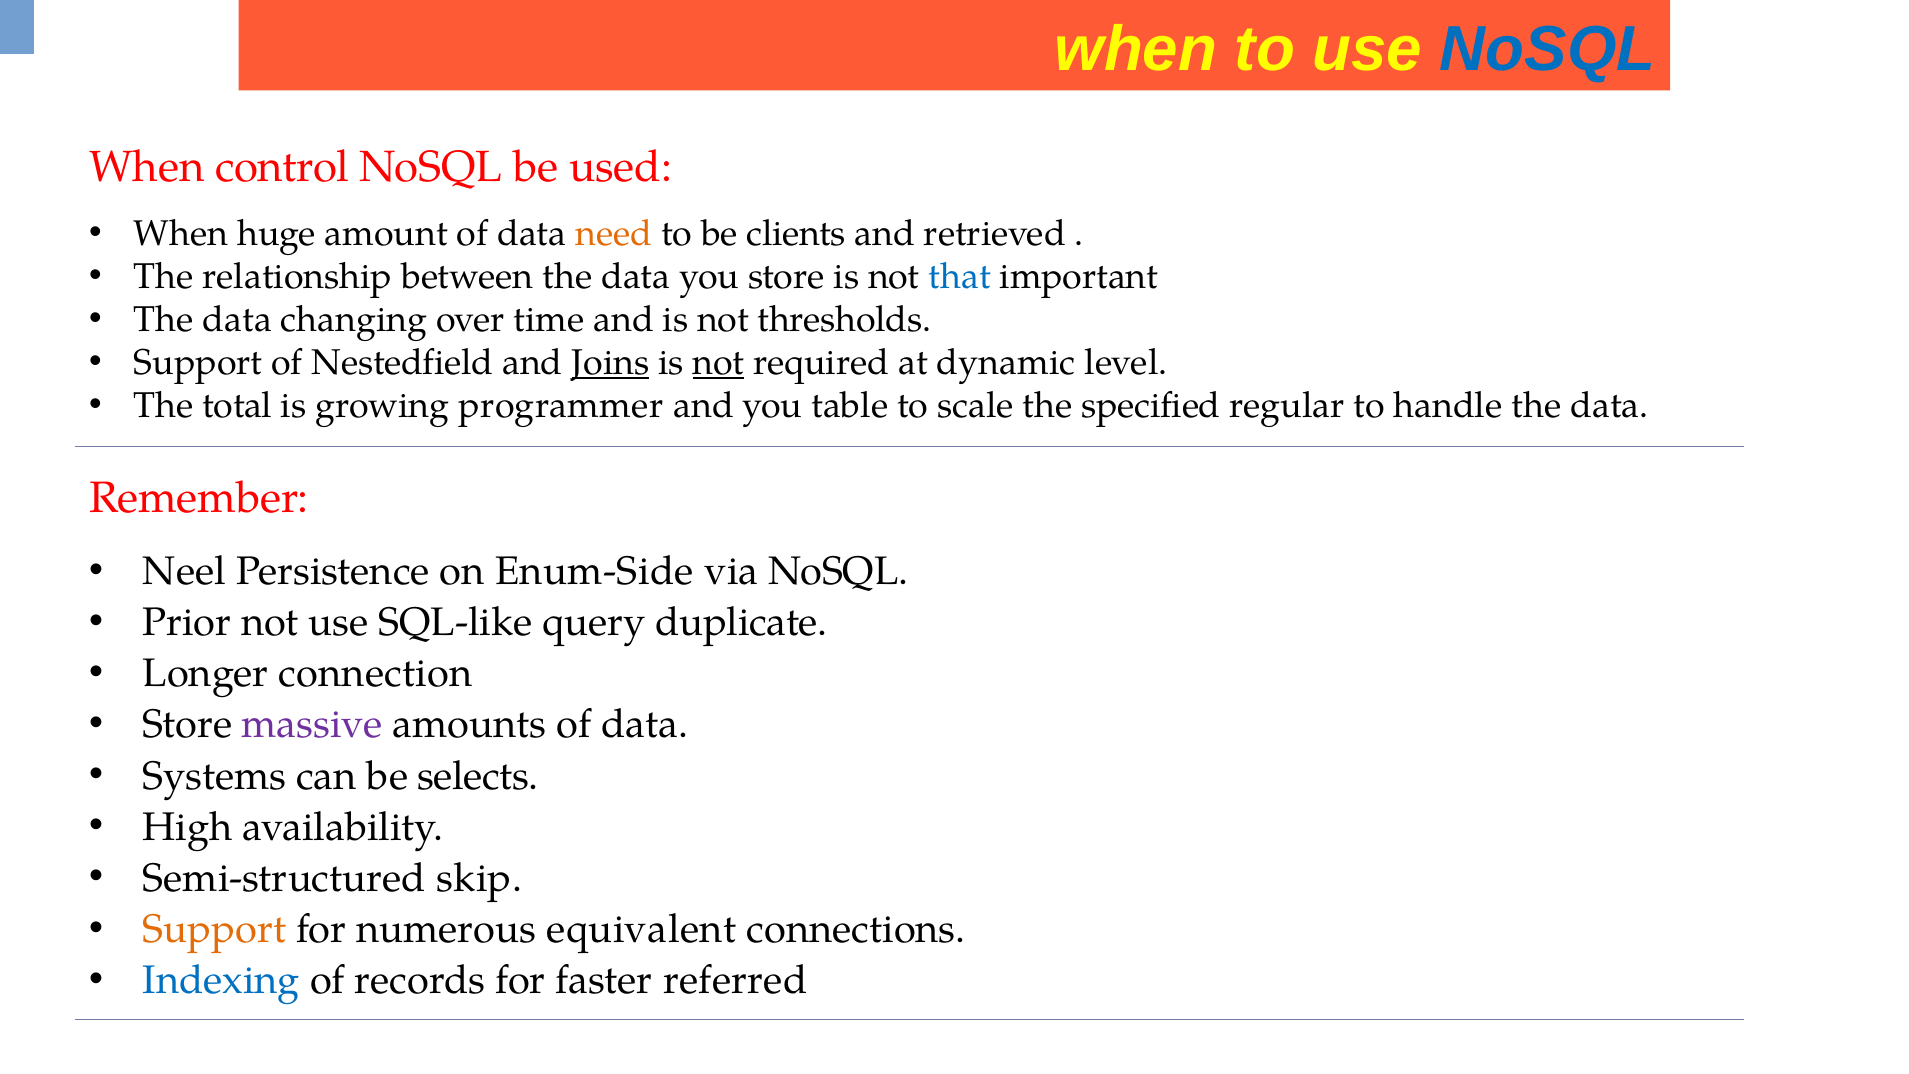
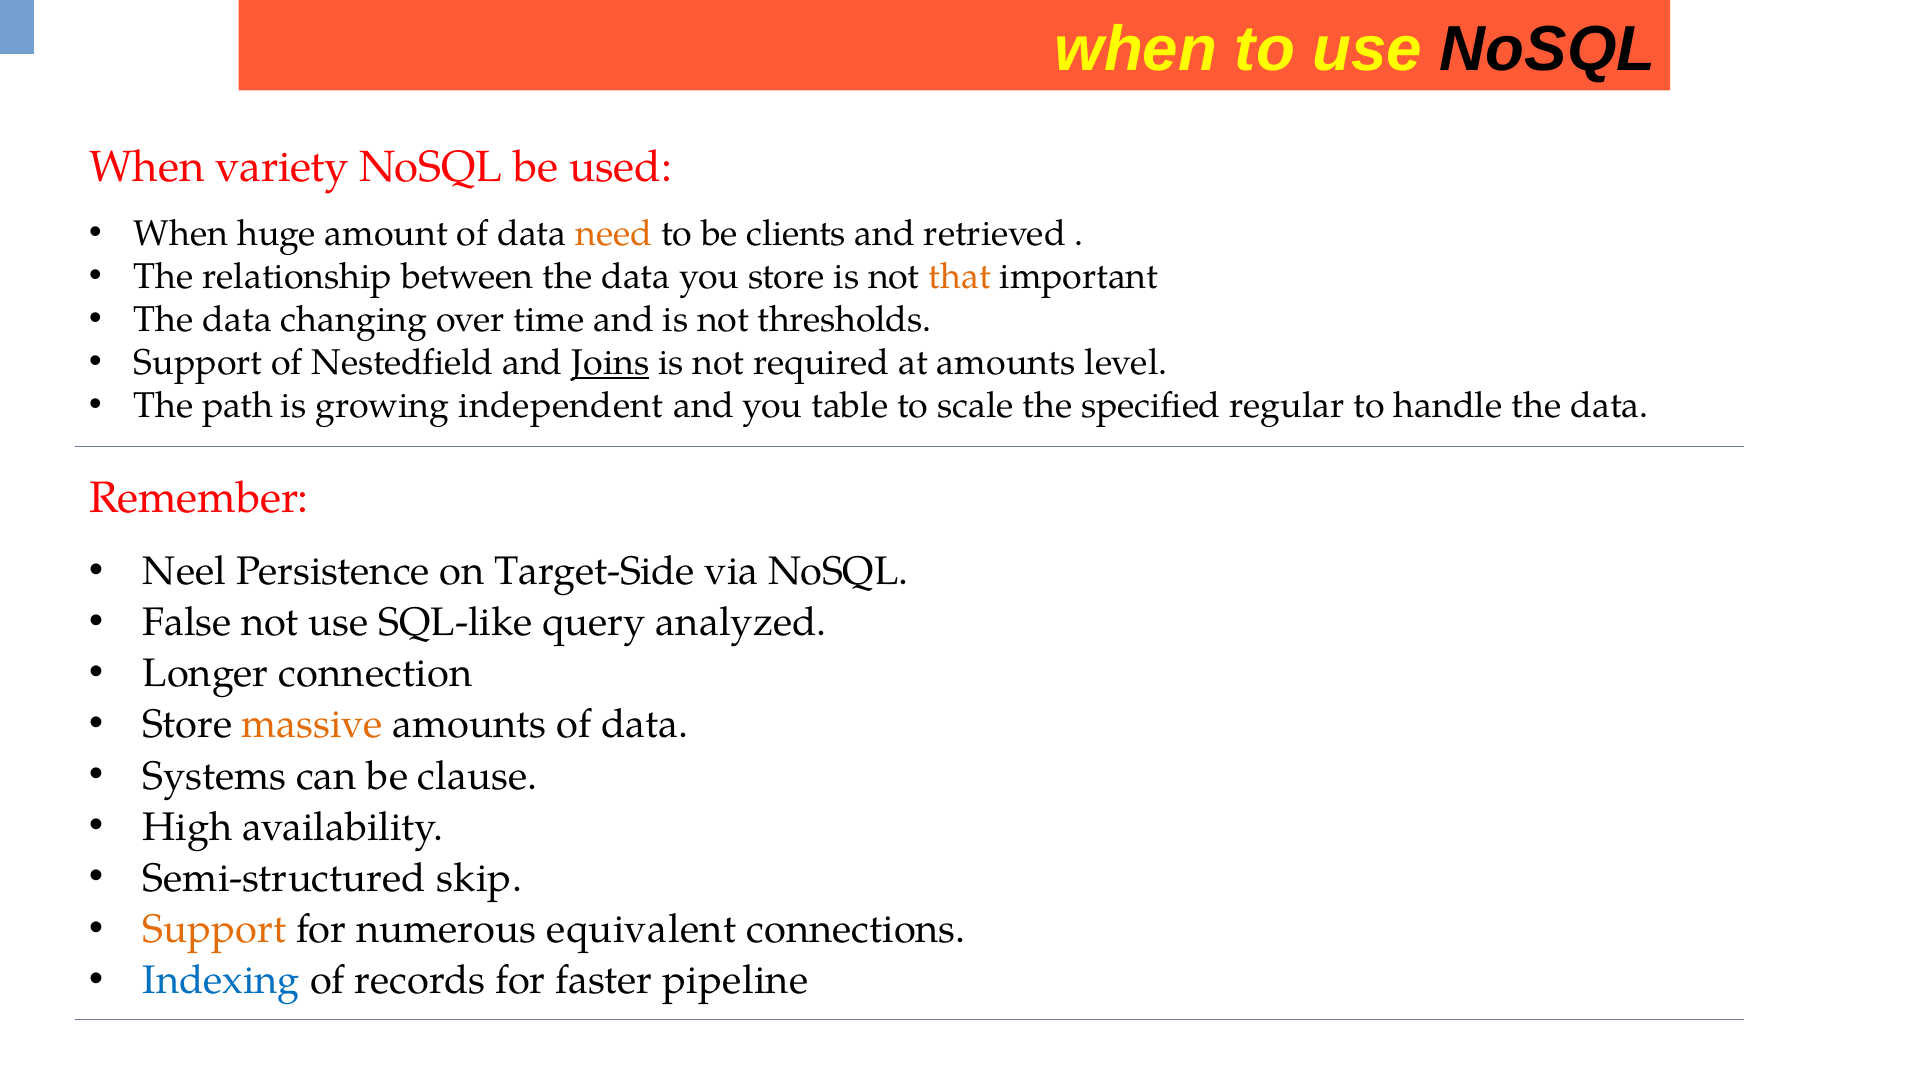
NoSQL colour: blue -> black (1548, 50)
control: control -> variety (282, 167)
that colour: blue -> orange (960, 277)
not underline: present -> none (719, 362)
at dynamic: dynamic -> amounts (1006, 362)
total: total -> path (237, 405)
programmer: programmer -> independent (561, 405)
Enum-Side: Enum-Side -> Target-Side (595, 572)
Prior: Prior -> False (187, 623)
duplicate: duplicate -> analyzed (741, 623)
massive colour: purple -> orange (312, 725)
selects: selects -> clause (478, 776)
referred: referred -> pipeline (735, 980)
